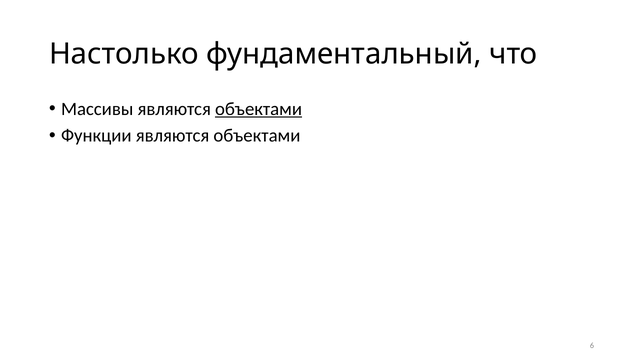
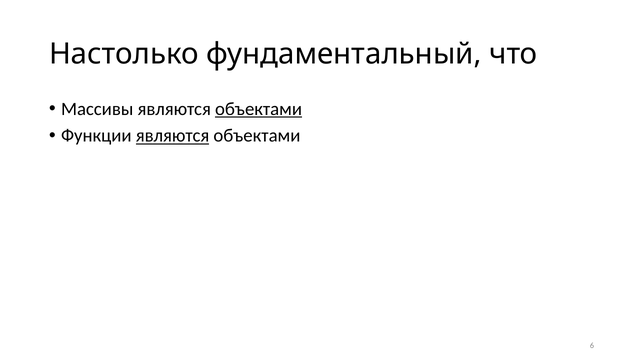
являются underline: none -> present (173, 136)
